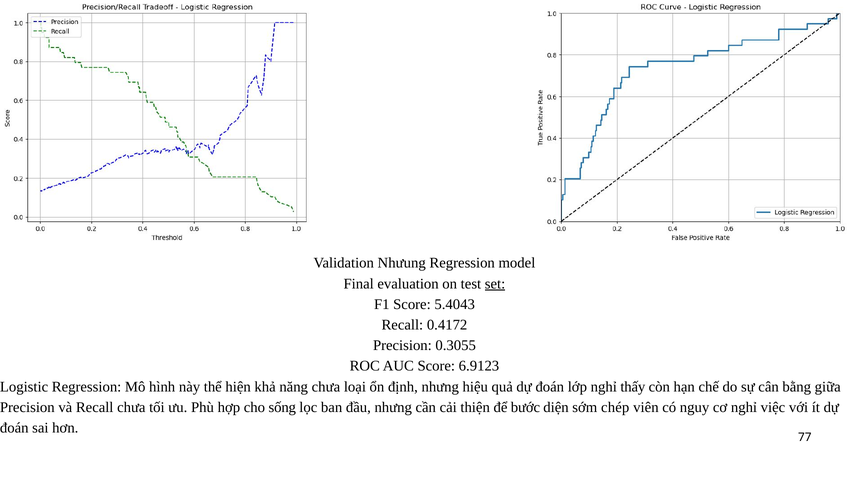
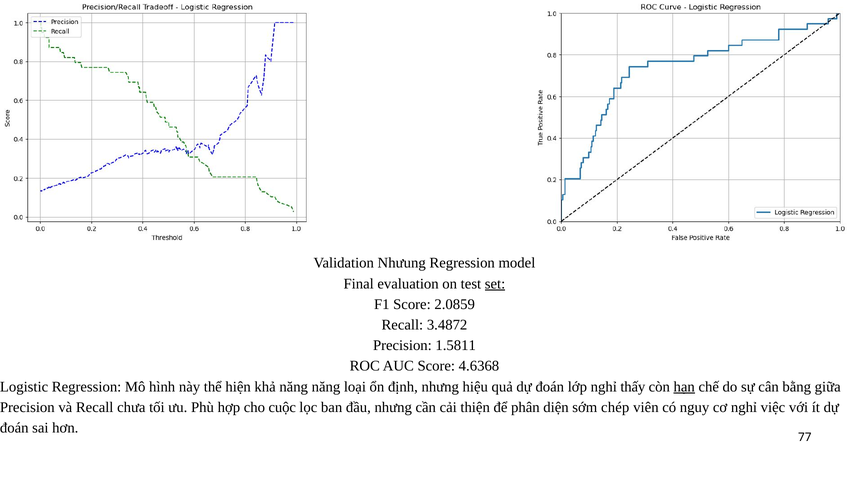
5.4043: 5.4043 -> 2.0859 (455, 305)
0.4172: 0.4172 -> 3.4872 (447, 325)
0.3055: 0.3055 -> 1.5811 (456, 346)
6.9123: 6.9123 -> 4.6368 (479, 367)
năng chưa: chưa -> năng (326, 387)
hạn underline: none -> present (684, 387)
sống: sống -> cuộc (282, 408)
bước: bước -> phân (525, 408)
